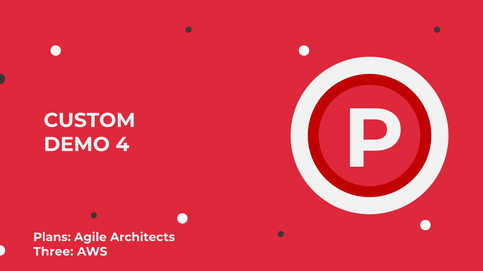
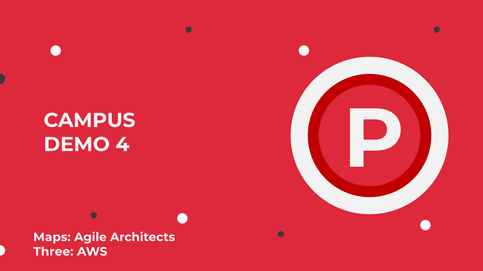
CUSTOM: CUSTOM -> CAMPUS (90, 121)
Plans: Plans -> Maps (52, 238)
